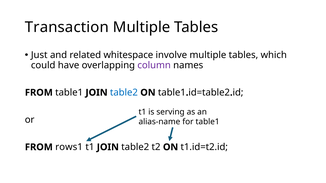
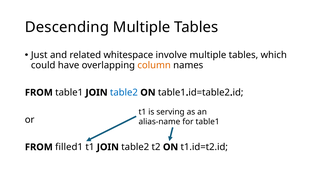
Transaction: Transaction -> Descending (67, 27)
column colour: purple -> orange (154, 65)
rows1: rows1 -> filled1 (69, 147)
